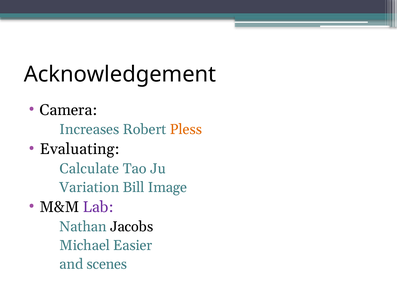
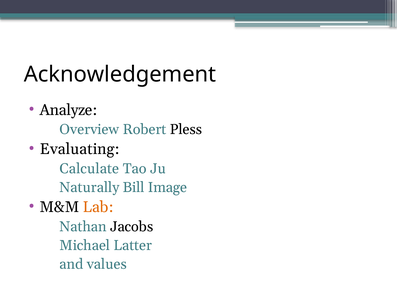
Camera: Camera -> Analyze (68, 110)
Increases: Increases -> Overview (89, 129)
Pless colour: orange -> black (186, 129)
Variation: Variation -> Naturally (89, 187)
Lab colour: purple -> orange (98, 207)
Easier: Easier -> Latter (133, 245)
scenes: scenes -> values (107, 264)
